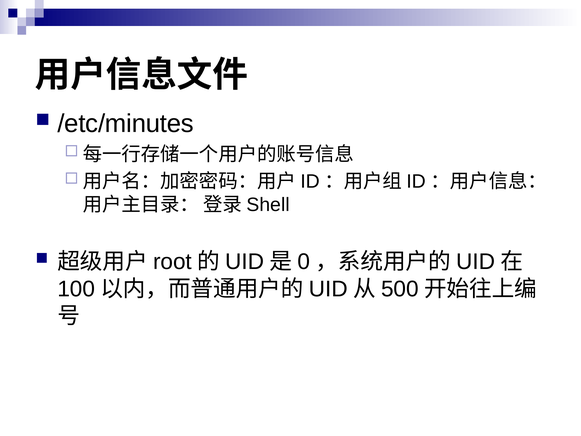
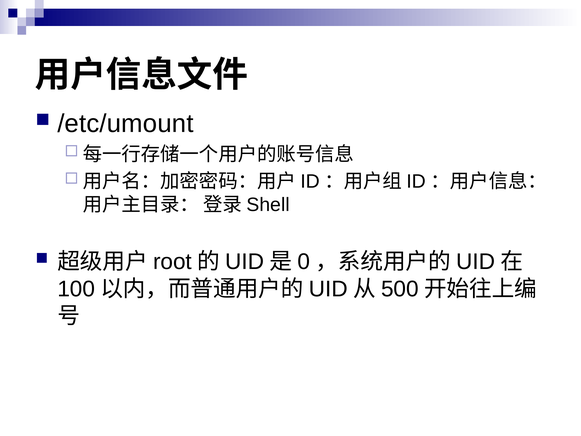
/etc/minutes: /etc/minutes -> /etc/umount (125, 124)
